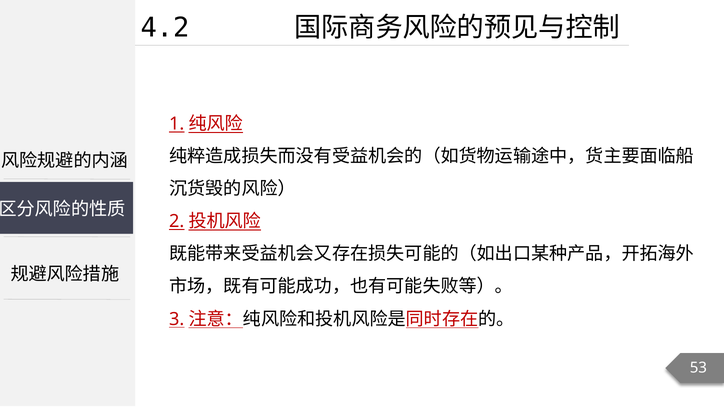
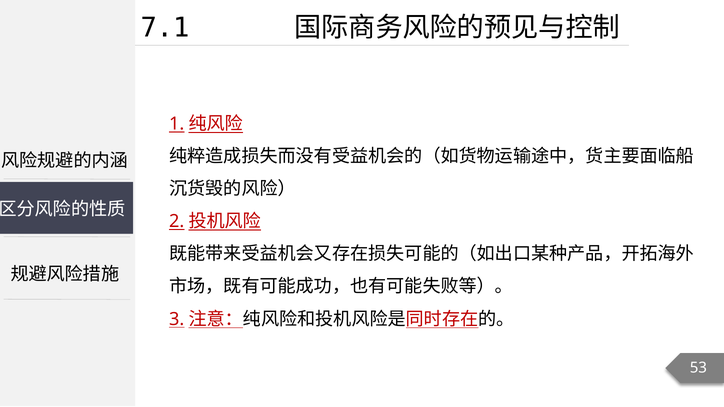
4.2: 4.2 -> 7.1 (165, 28)
